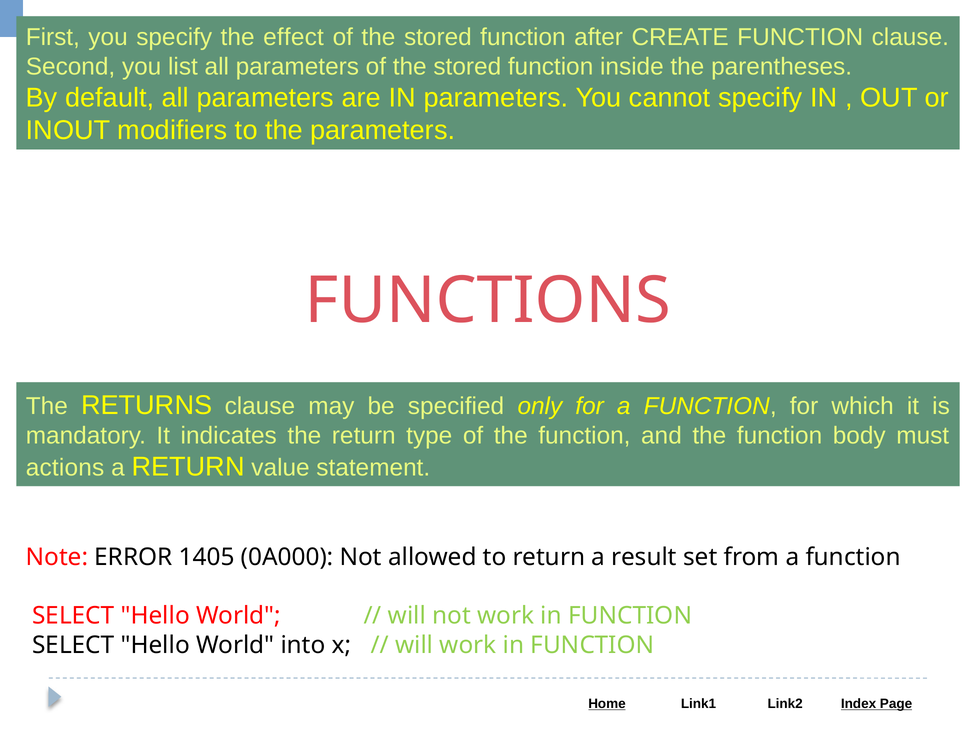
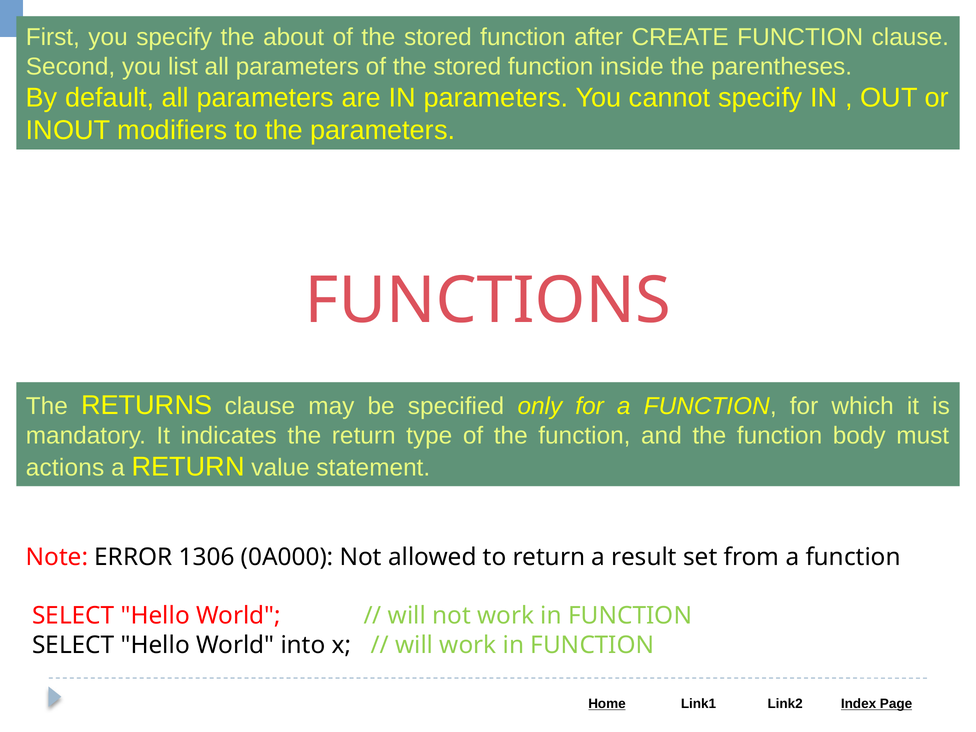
effect: effect -> about (294, 37)
1405: 1405 -> 1306 (207, 557)
